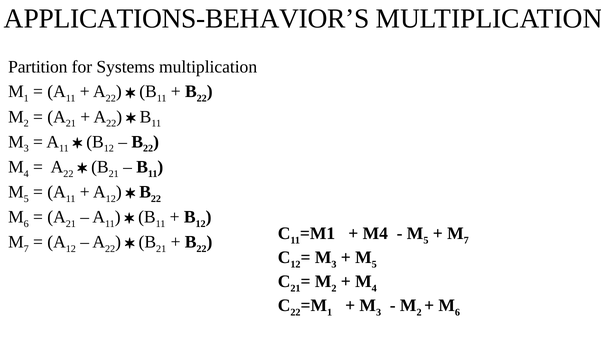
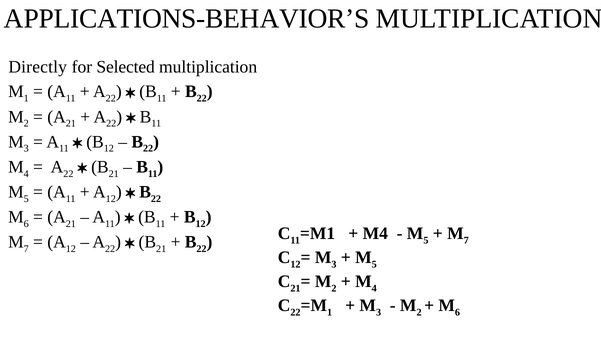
Partition: Partition -> Directly (38, 67)
Systems: Systems -> Selected (126, 67)
